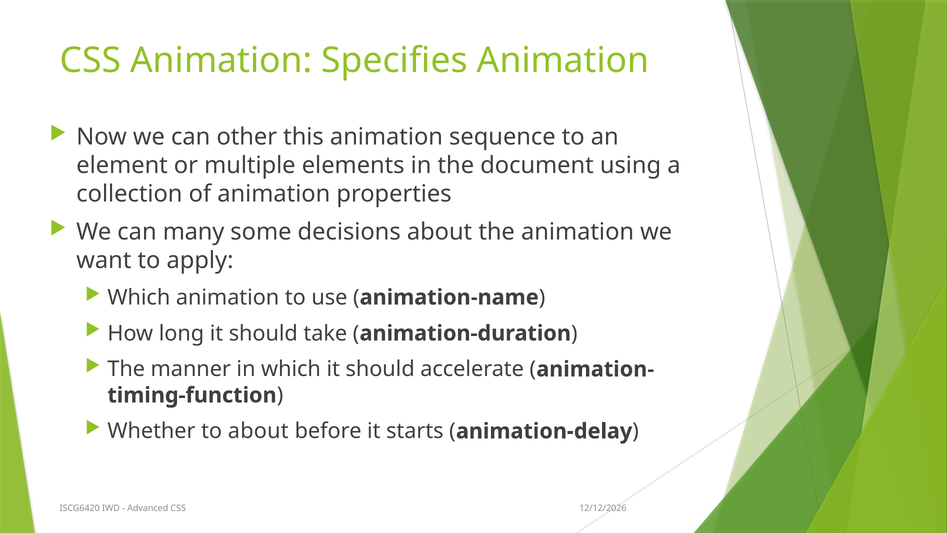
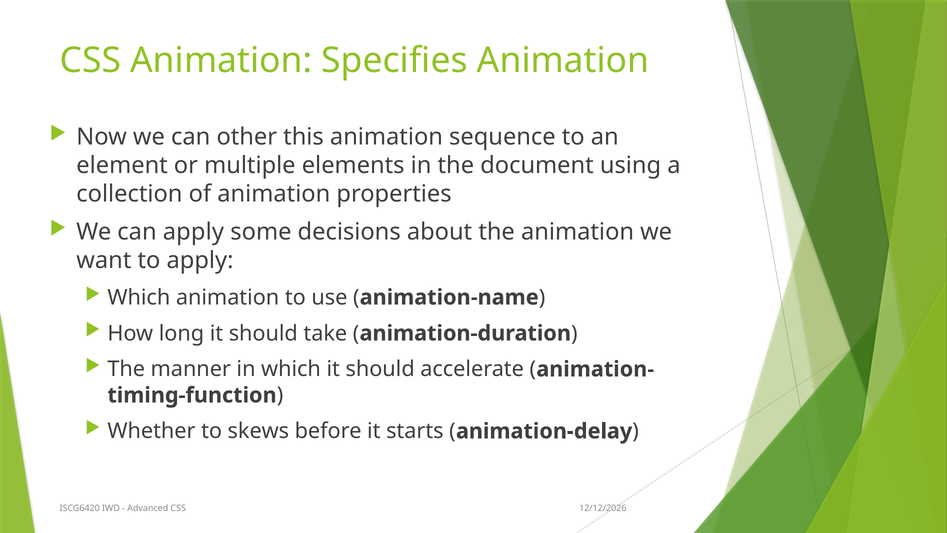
can many: many -> apply (193, 232)
to about: about -> skews (258, 431)
